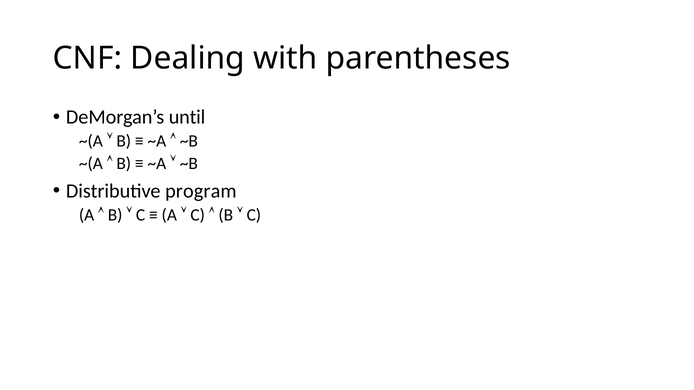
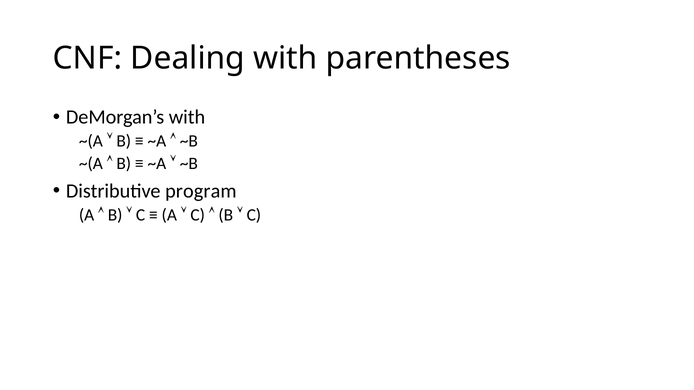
DeMorgan’s until: until -> with (187, 117)
